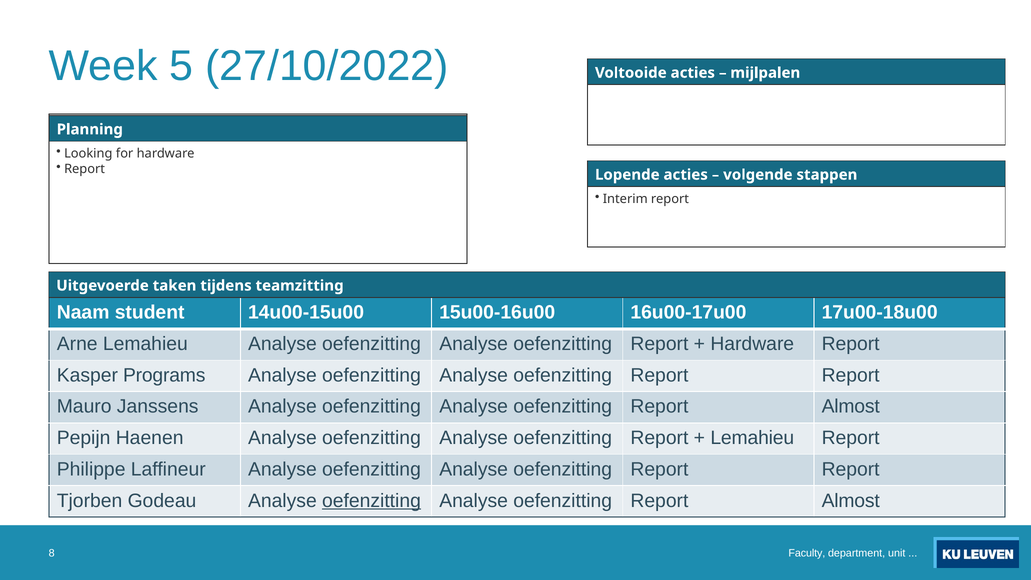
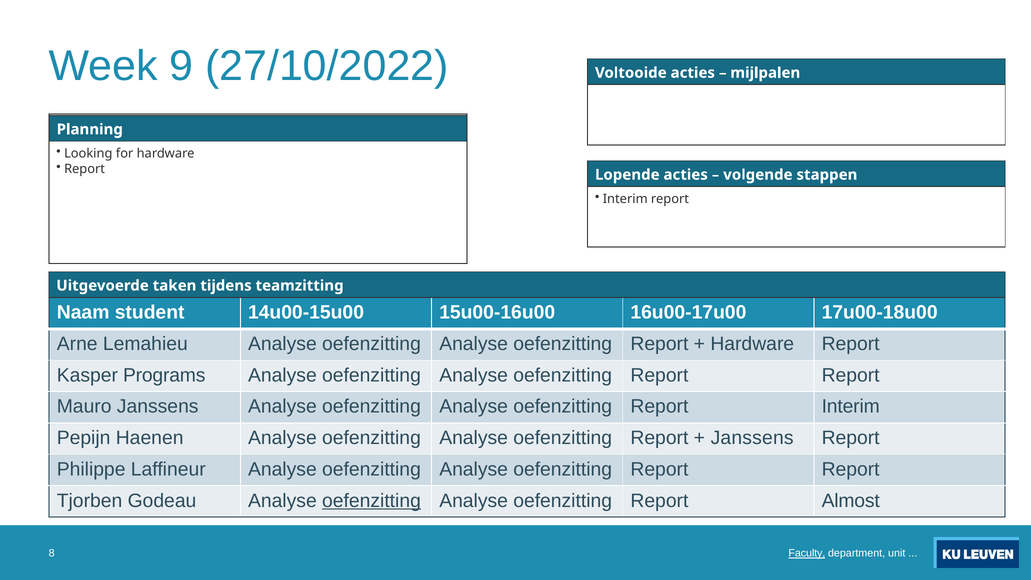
5: 5 -> 9 (181, 66)
Almost: Almost -> Interim (851, 407)
Lemahieu: Lemahieu -> Janssens (752, 438)
Faculty underline: none -> present (807, 553)
